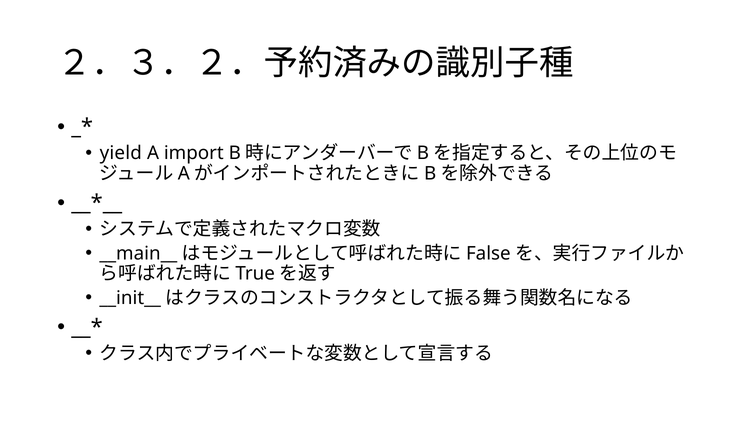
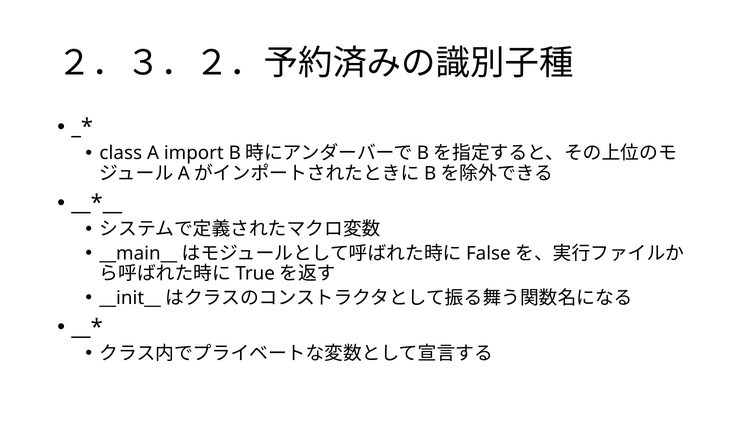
yield: yield -> class (121, 153)
